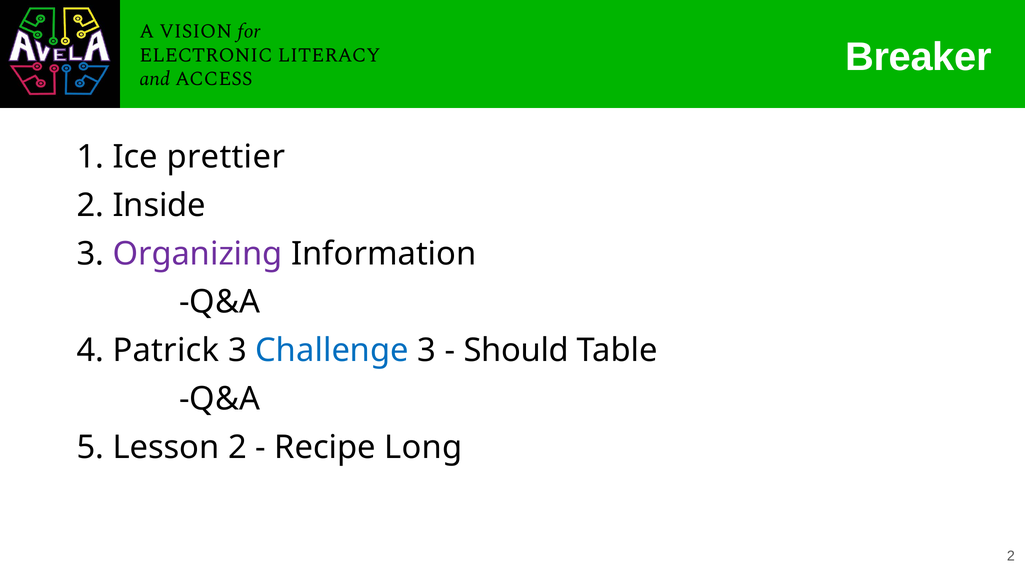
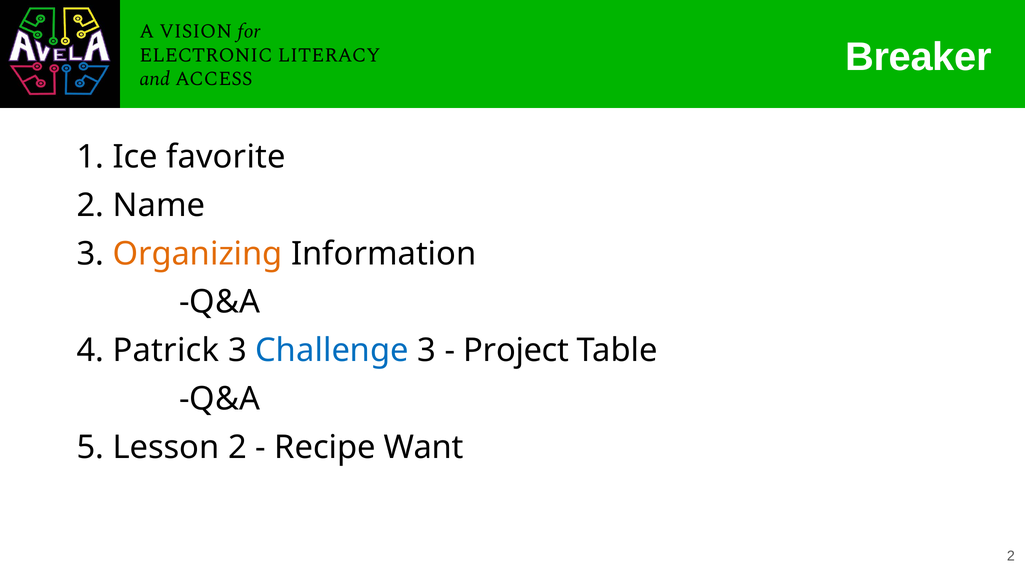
prettier: prettier -> favorite (226, 157)
Inside: Inside -> Name (159, 205)
Organizing colour: purple -> orange (198, 254)
Should: Should -> Project (516, 350)
Long: Long -> Want (424, 447)
